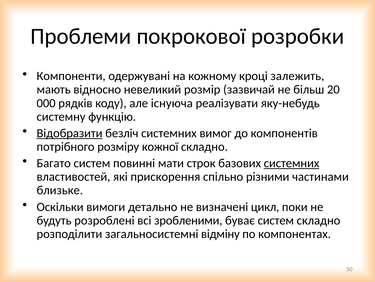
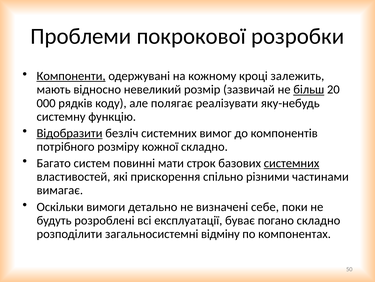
Компоненти underline: none -> present (71, 76)
більш underline: none -> present (309, 89)
існуюча: існуюча -> полягає (172, 103)
близьке: близьке -> вимагає (60, 190)
цикл: цикл -> себе (265, 206)
зробленими: зробленими -> експлуатації (188, 220)
буває систем: систем -> погано (276, 220)
